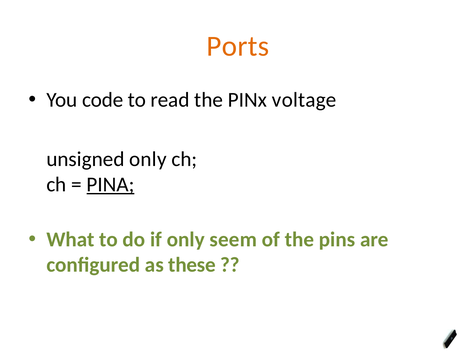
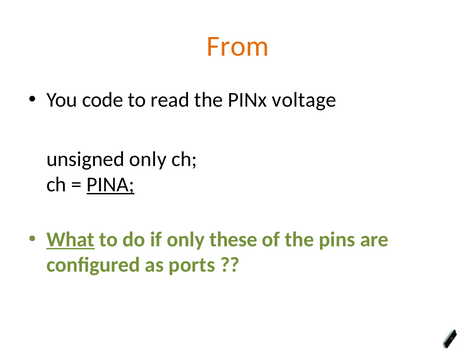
Ports: Ports -> From (238, 46)
What underline: none -> present (70, 240)
seem: seem -> these (233, 240)
these: these -> ports (192, 265)
